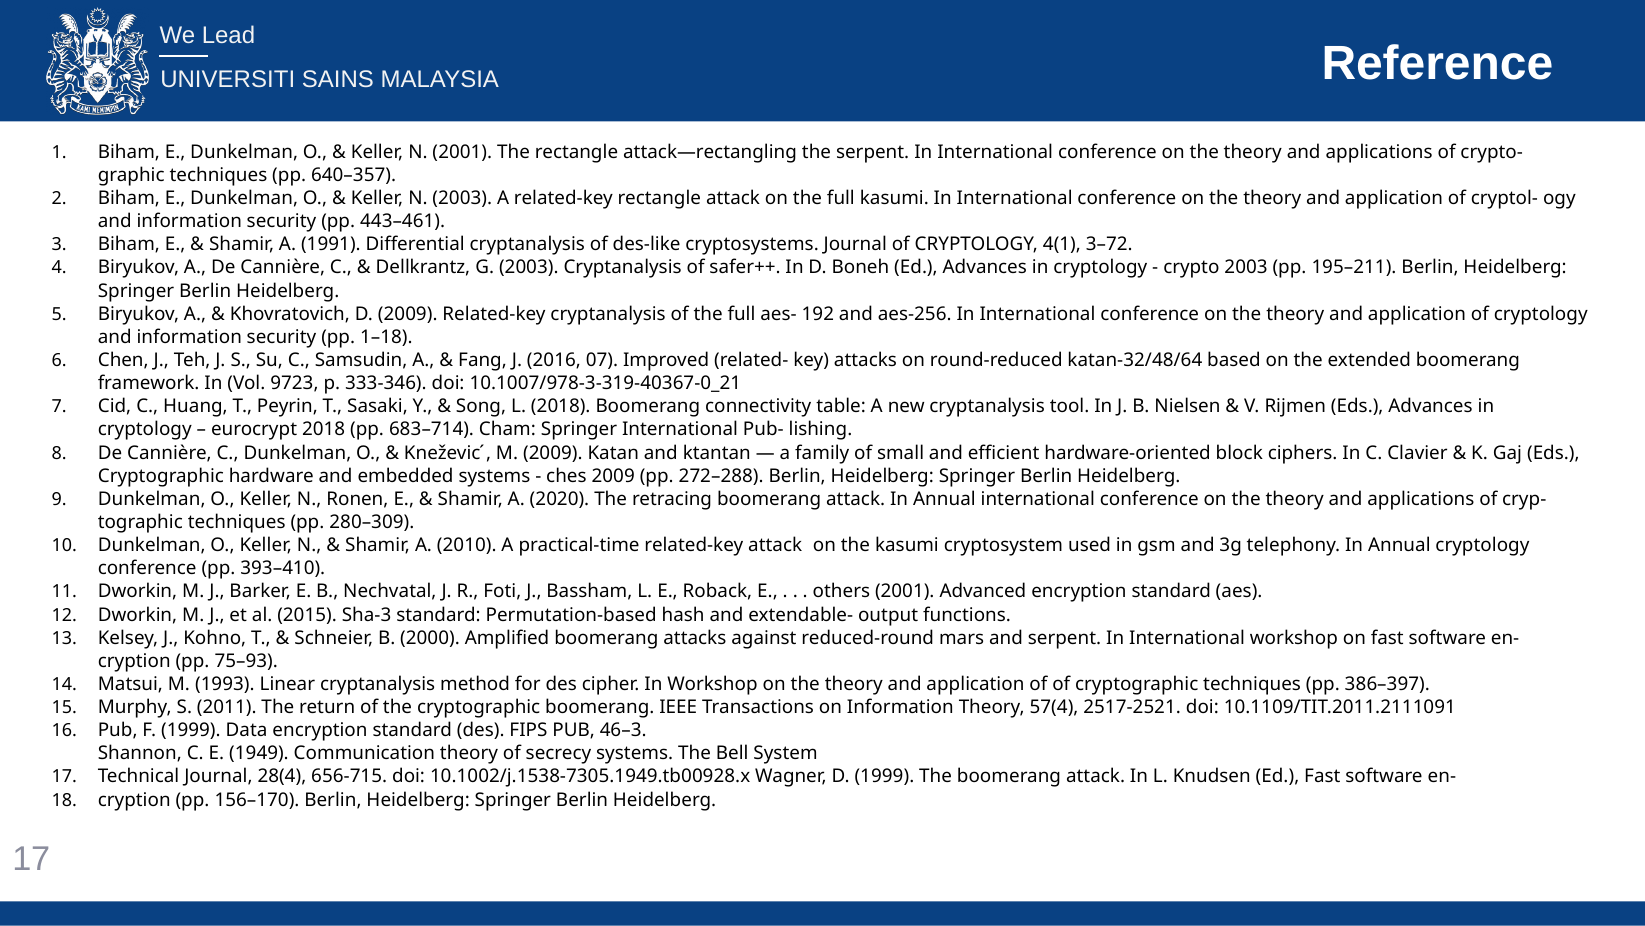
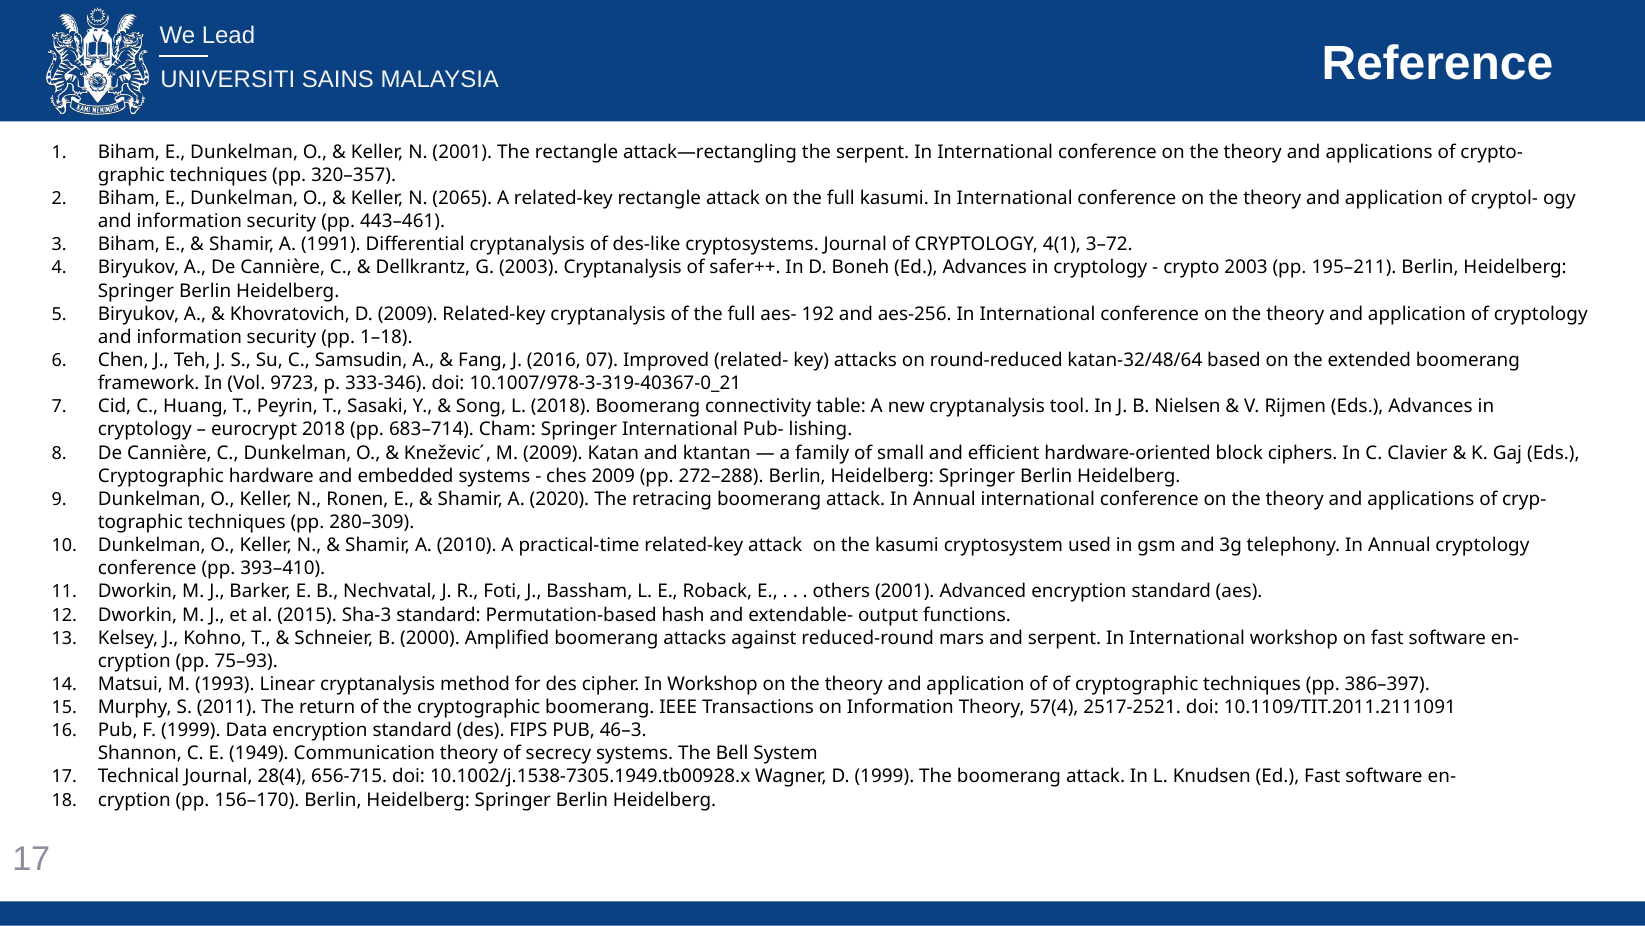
640–357: 640–357 -> 320–357 (354, 175)
N 2003: 2003 -> 2065 (462, 198)
